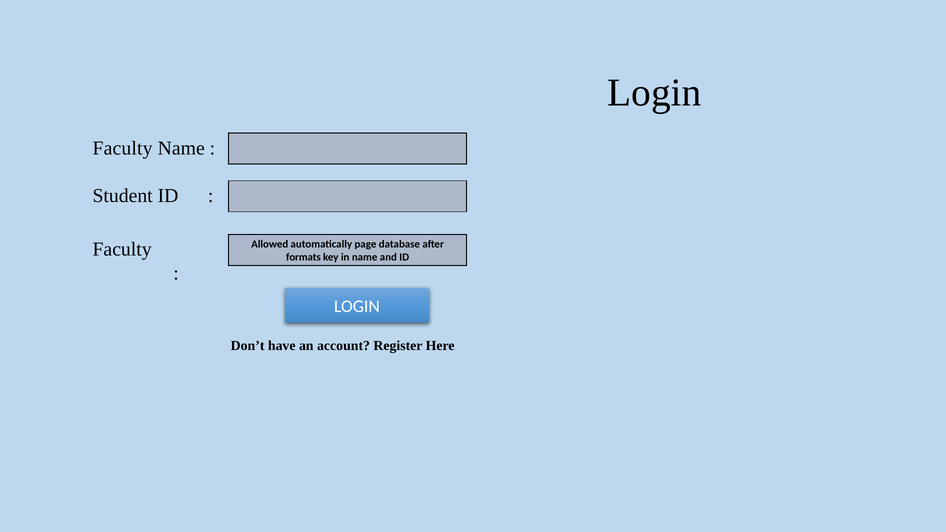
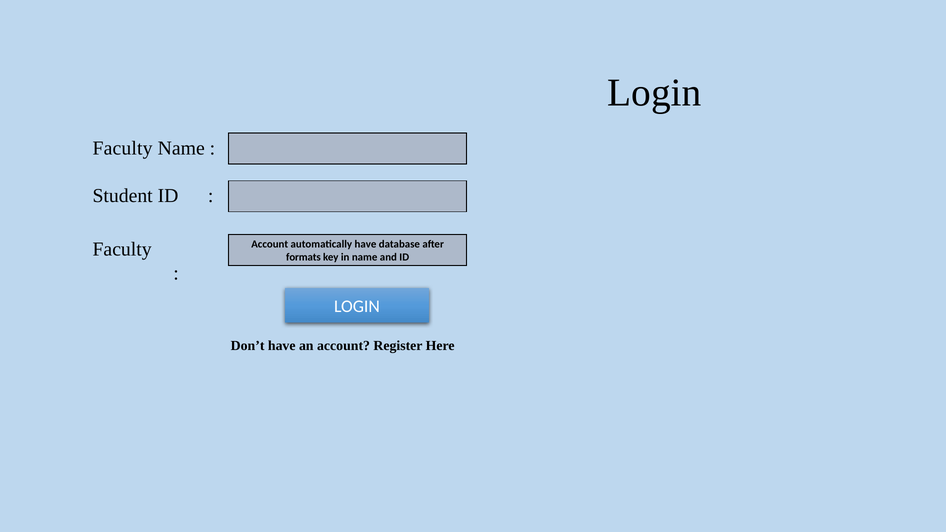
Allowed: Allowed -> Account (270, 244)
automatically page: page -> have (365, 244)
